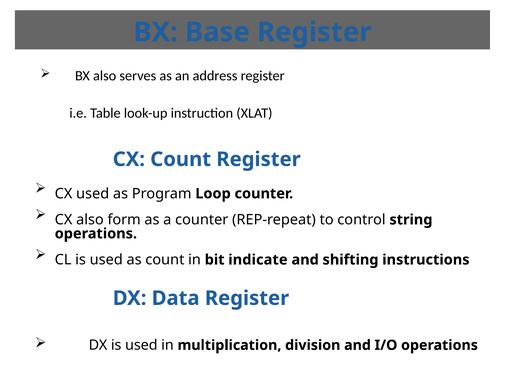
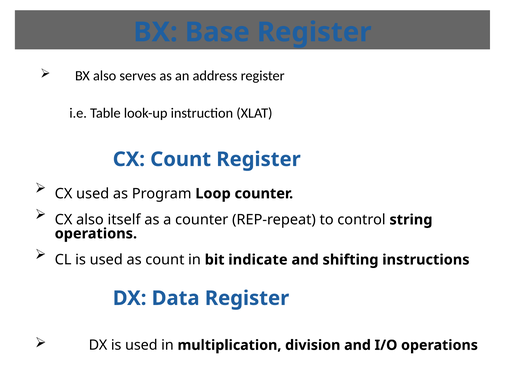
form: form -> itself (124, 220)
